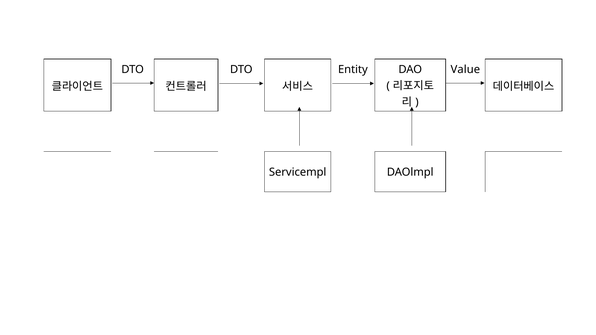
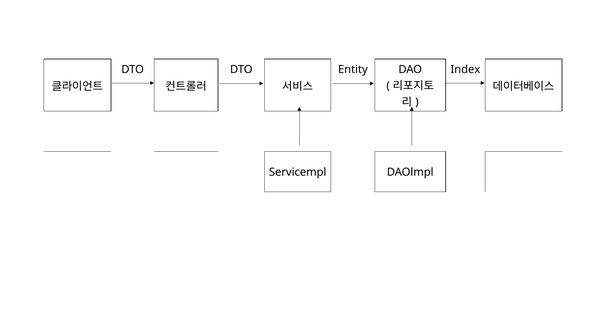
Value: Value -> Index (465, 70)
